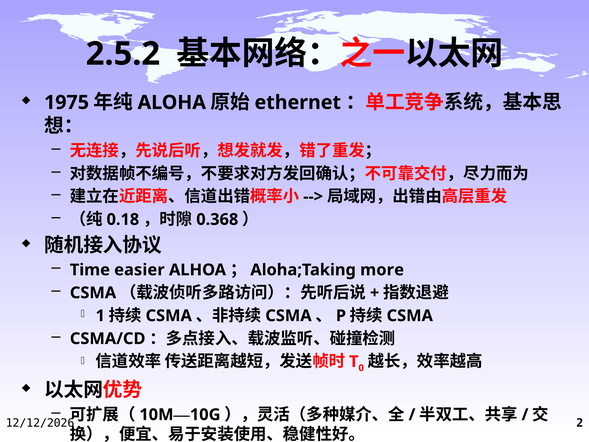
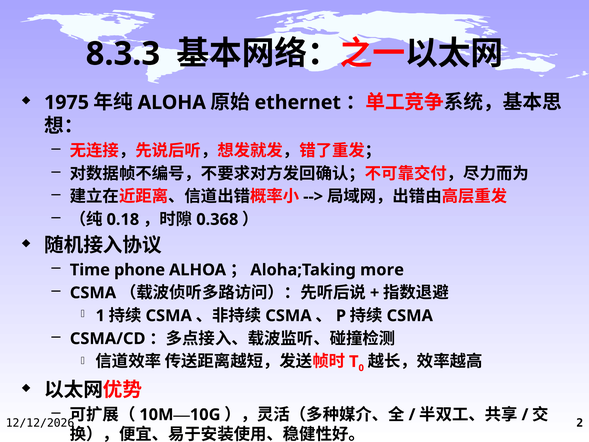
2.5.2: 2.5.2 -> 8.3.3 (123, 54)
easier: easier -> phone (140, 270)
